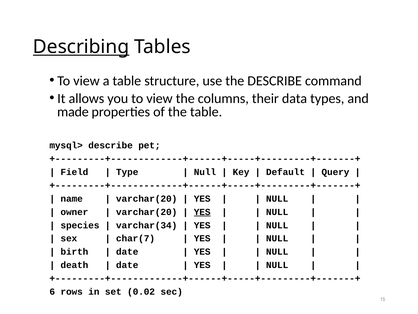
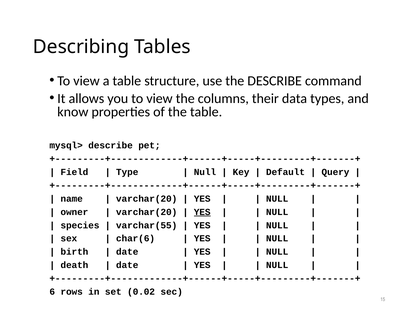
Describing underline: present -> none (81, 47)
made: made -> know (73, 112)
varchar(34: varchar(34 -> varchar(55 (147, 225)
char(7: char(7 -> char(6 (136, 238)
